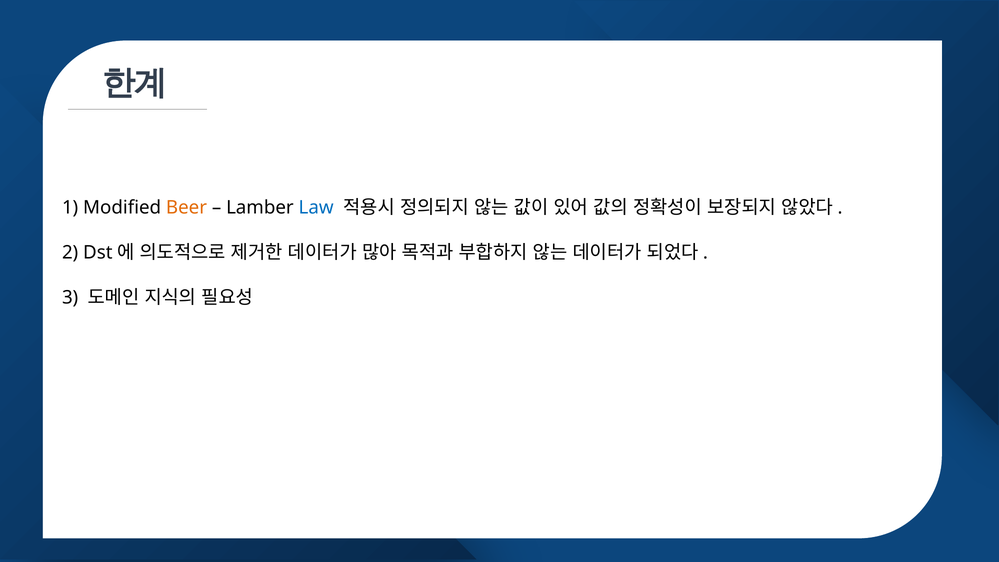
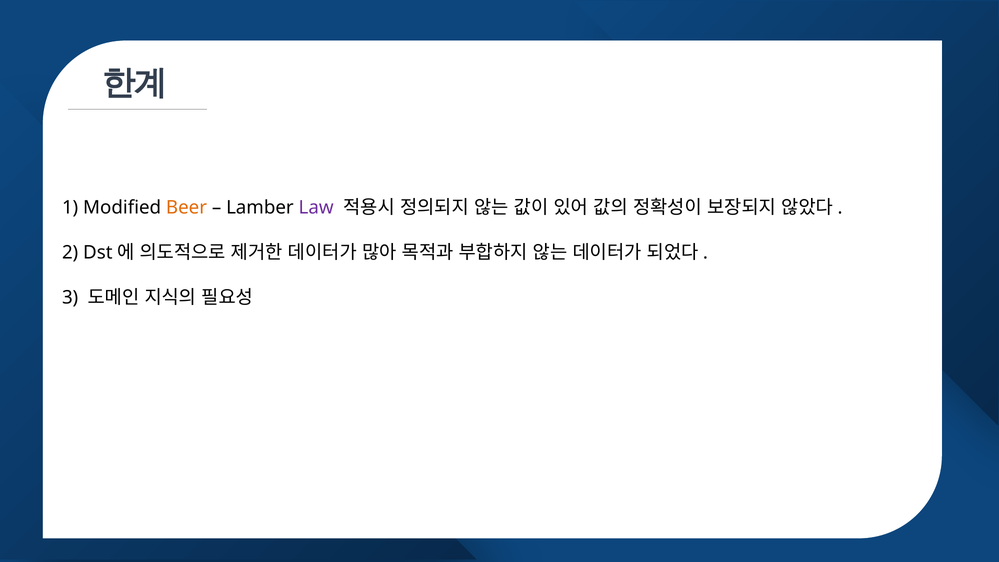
Law colour: blue -> purple (316, 207)
